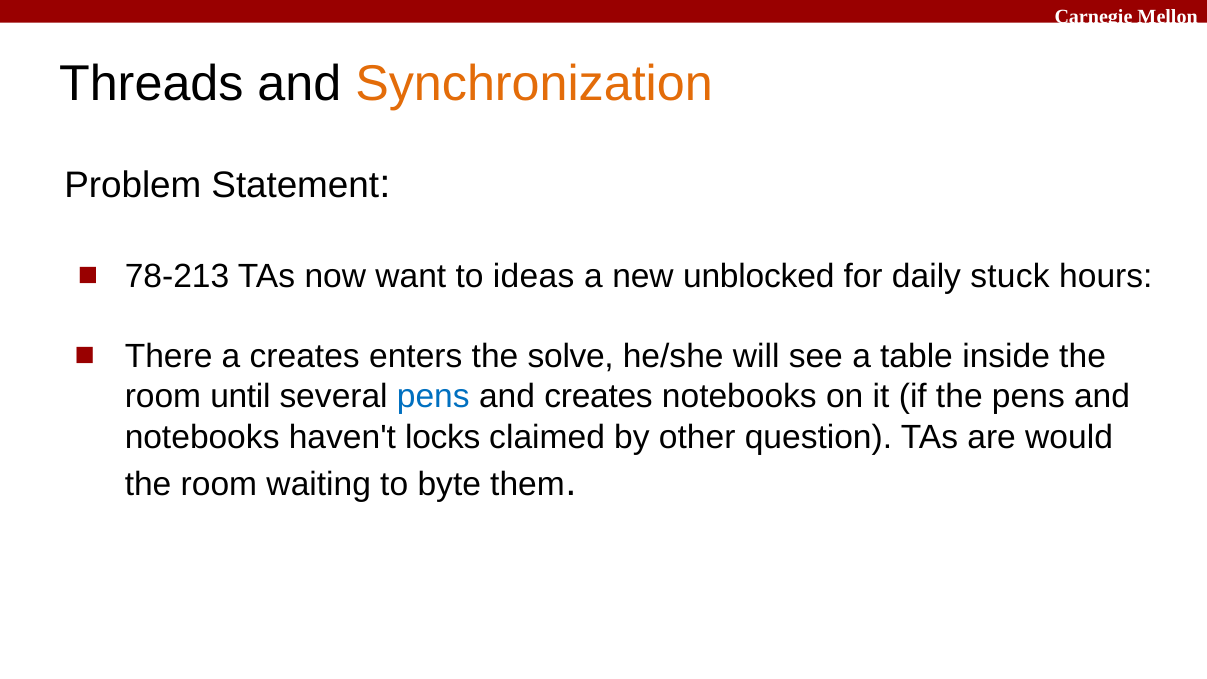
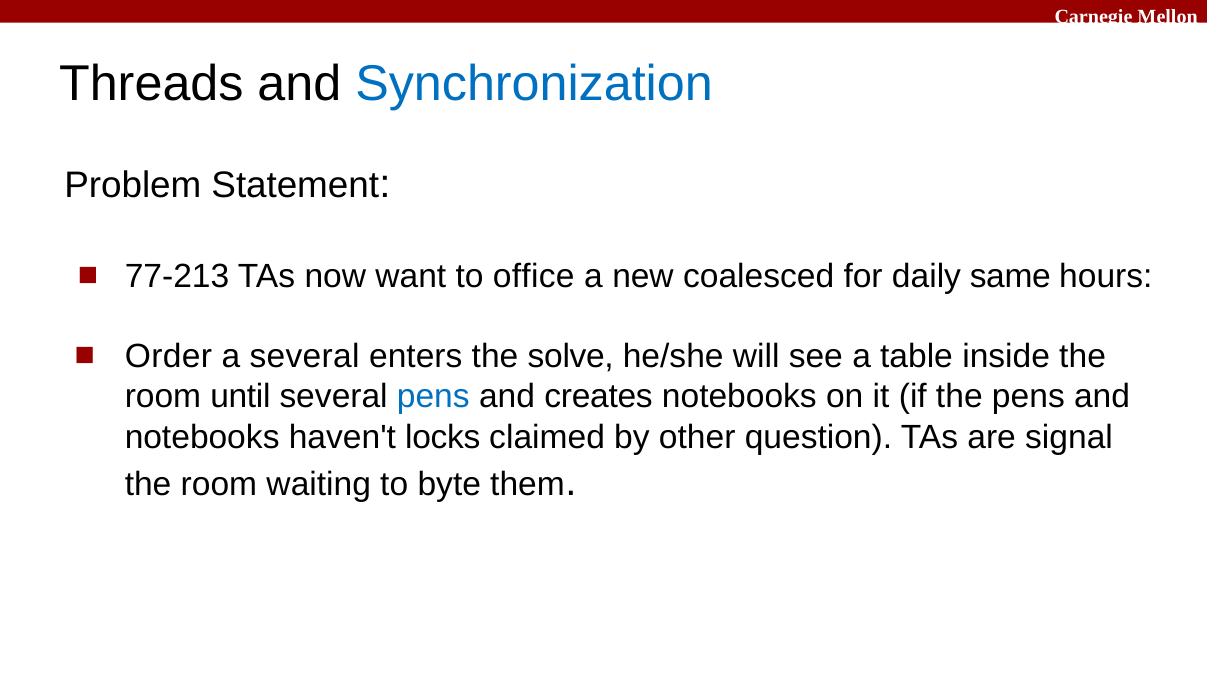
Synchronization colour: orange -> blue (534, 84)
78-213: 78-213 -> 77-213 (177, 276)
ideas: ideas -> office (534, 276)
unblocked: unblocked -> coalesced (759, 276)
stuck: stuck -> same (1010, 276)
There: There -> Order (168, 356)
a creates: creates -> several (305, 356)
would: would -> signal (1069, 437)
